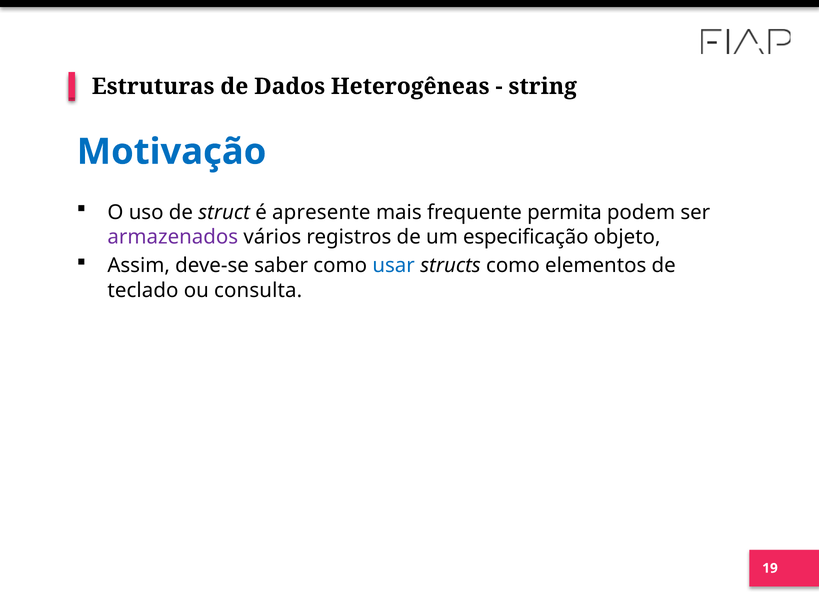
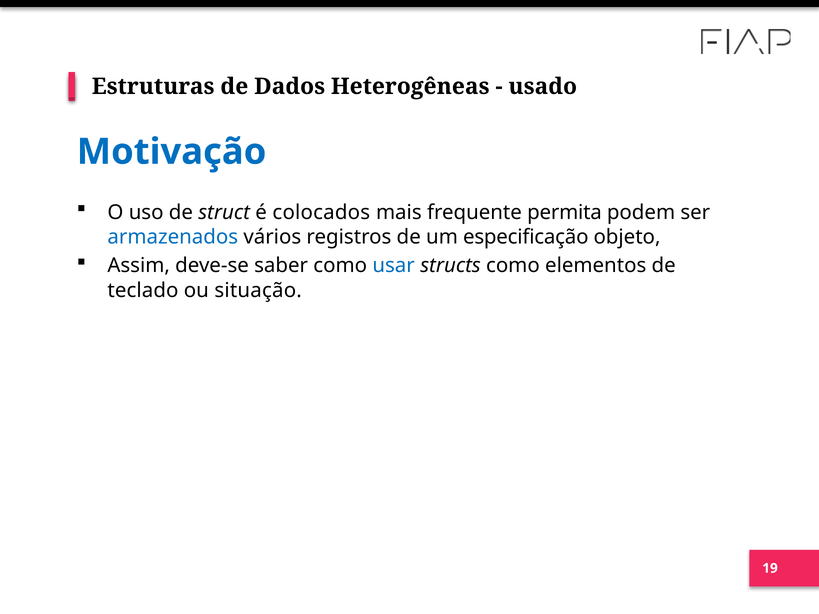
string: string -> usado (543, 86)
apresente: apresente -> colocados (321, 213)
armazenados colour: purple -> blue (173, 237)
consulta: consulta -> situação (258, 290)
